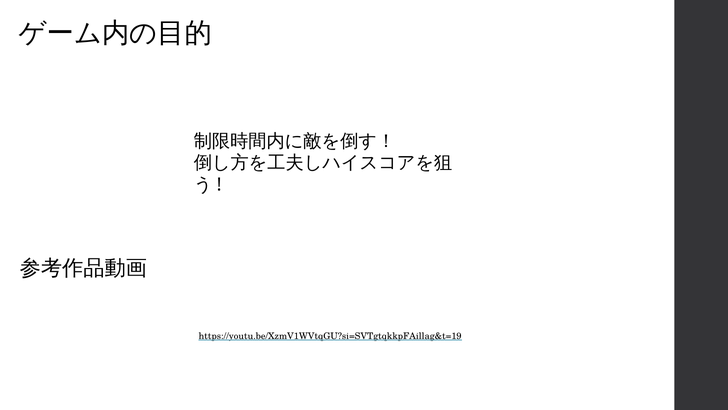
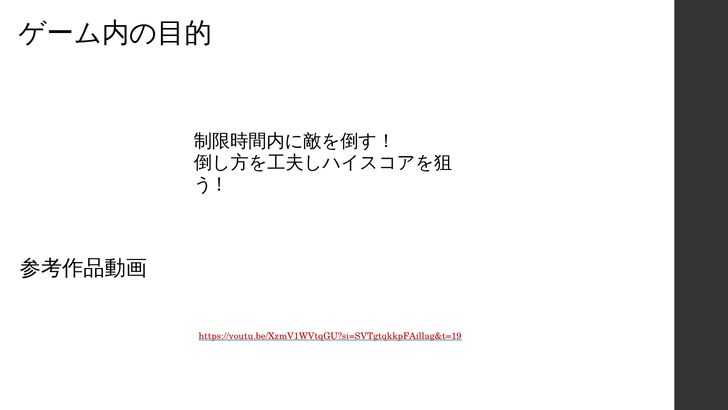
https://youtu.be/XzmV1WVtqGU?si=SVTgtqkkpFAillag&t=19 colour: black -> red (330, 336)
